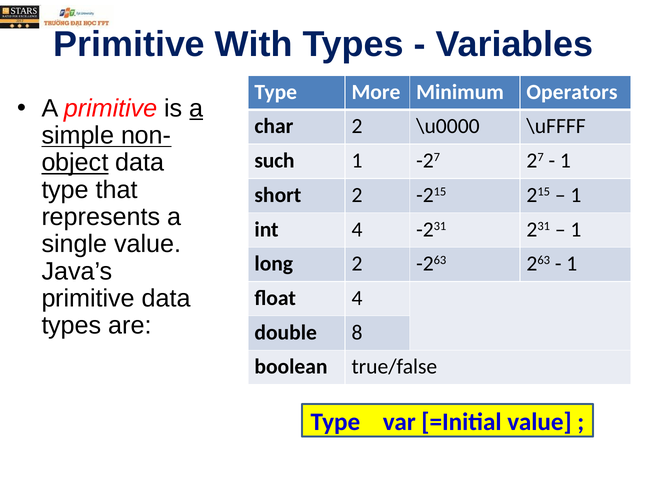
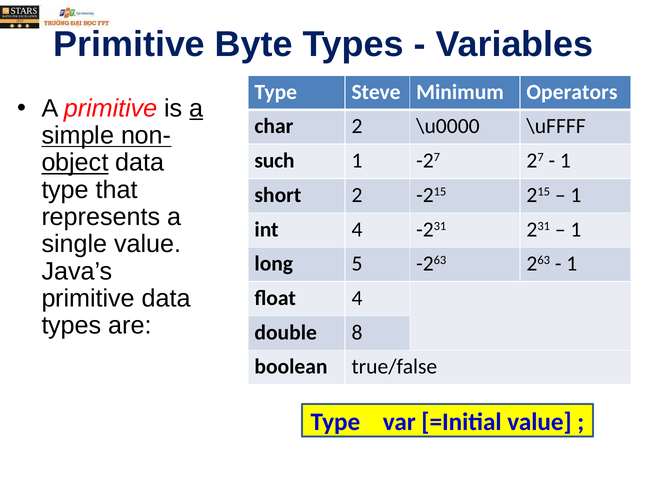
With: With -> Byte (254, 45)
More: More -> Steve (376, 92)
long 2: 2 -> 5 (357, 264)
